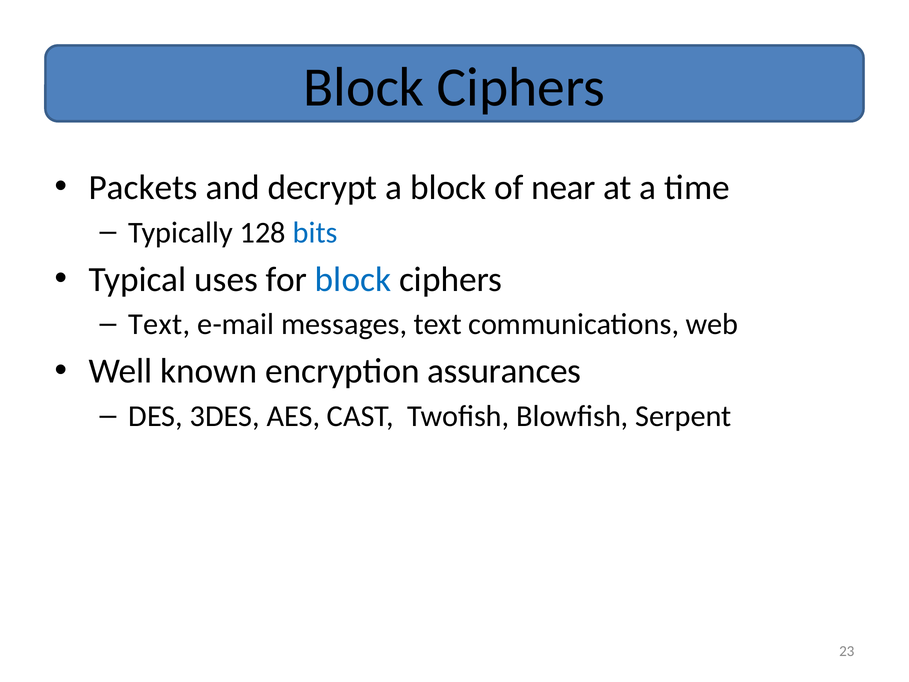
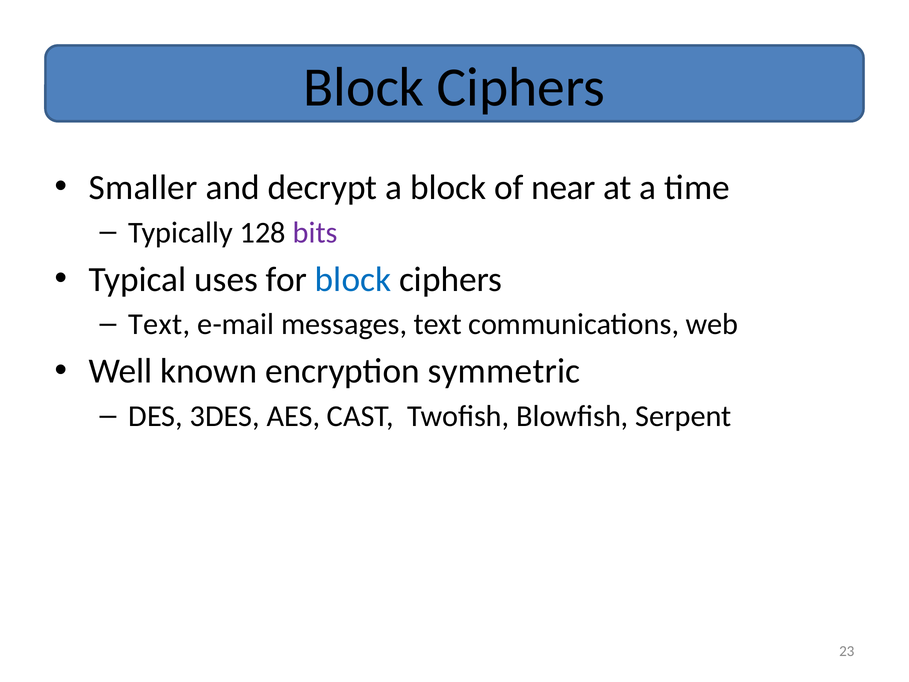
Packets: Packets -> Smaller (143, 187)
bits colour: blue -> purple (315, 232)
assurances: assurances -> symmetric (504, 371)
